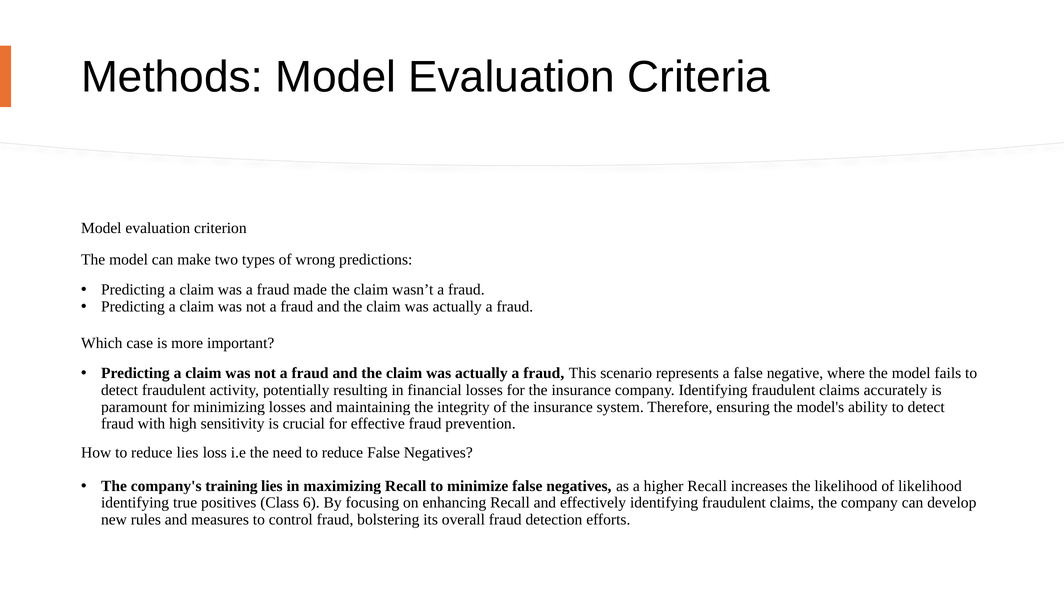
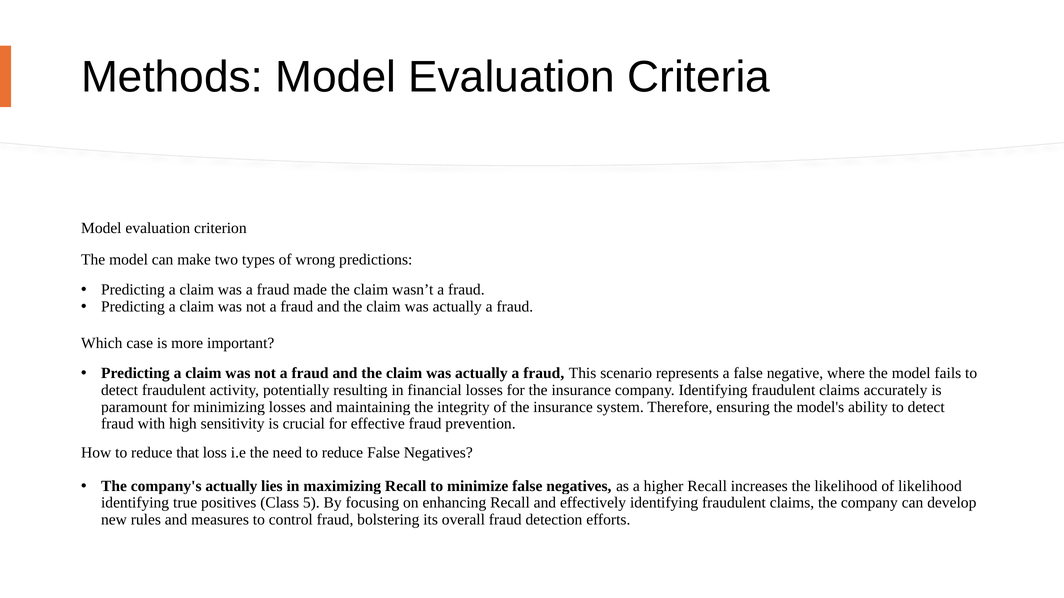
reduce lies: lies -> that (188, 453)
company's training: training -> actually (231, 486)
6: 6 -> 5 (311, 503)
